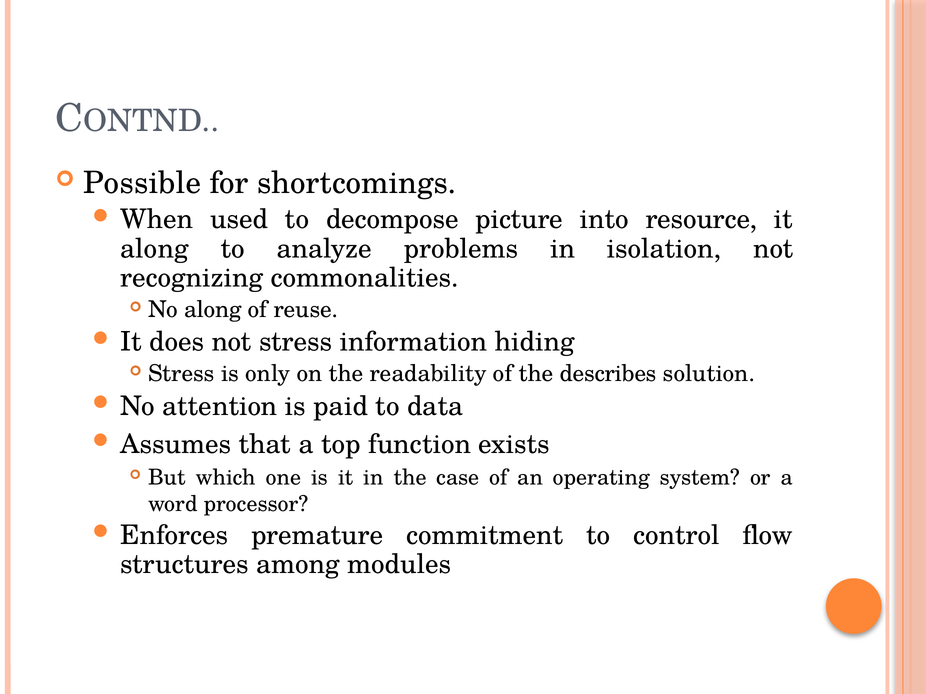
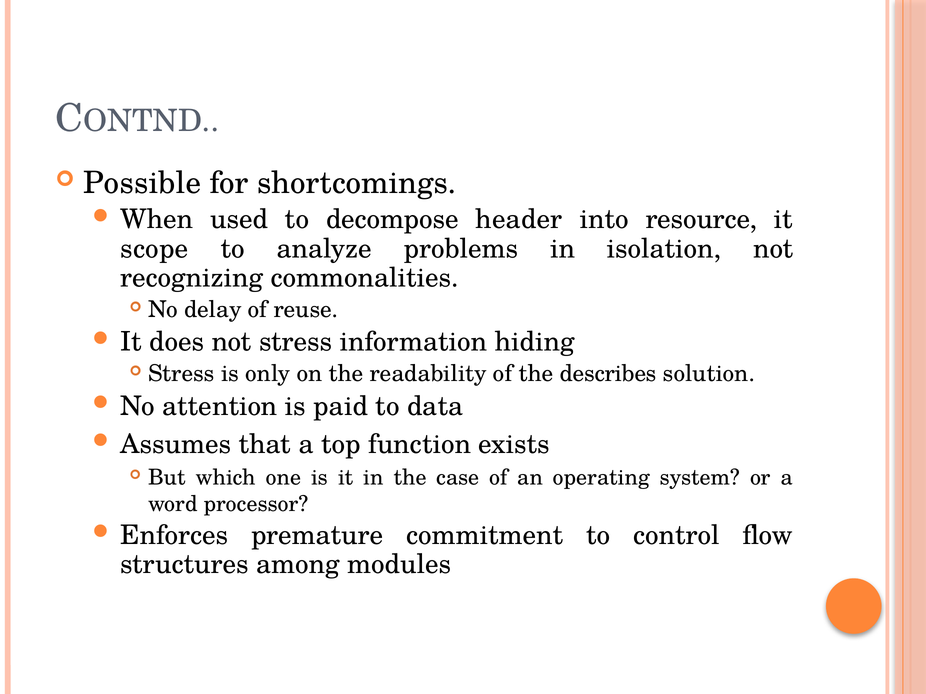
picture: picture -> header (519, 220)
along: along -> scope (154, 249)
No along: along -> delay (213, 310)
